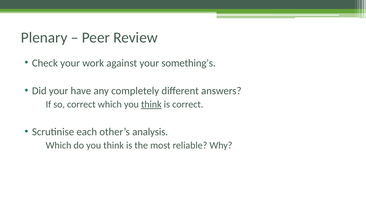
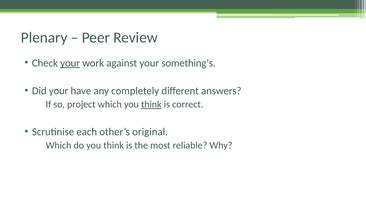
your underline: none -> present (70, 63)
so correct: correct -> project (81, 104)
analysis: analysis -> original (150, 132)
